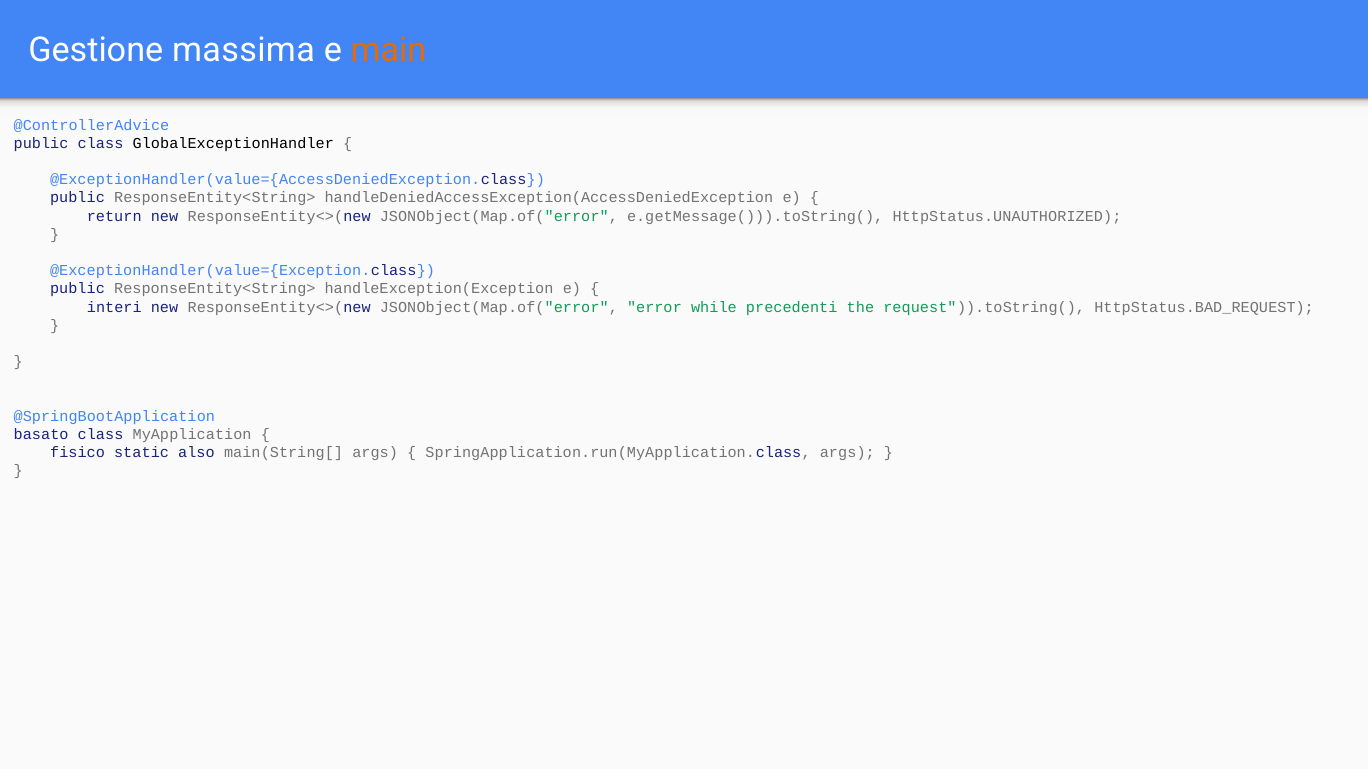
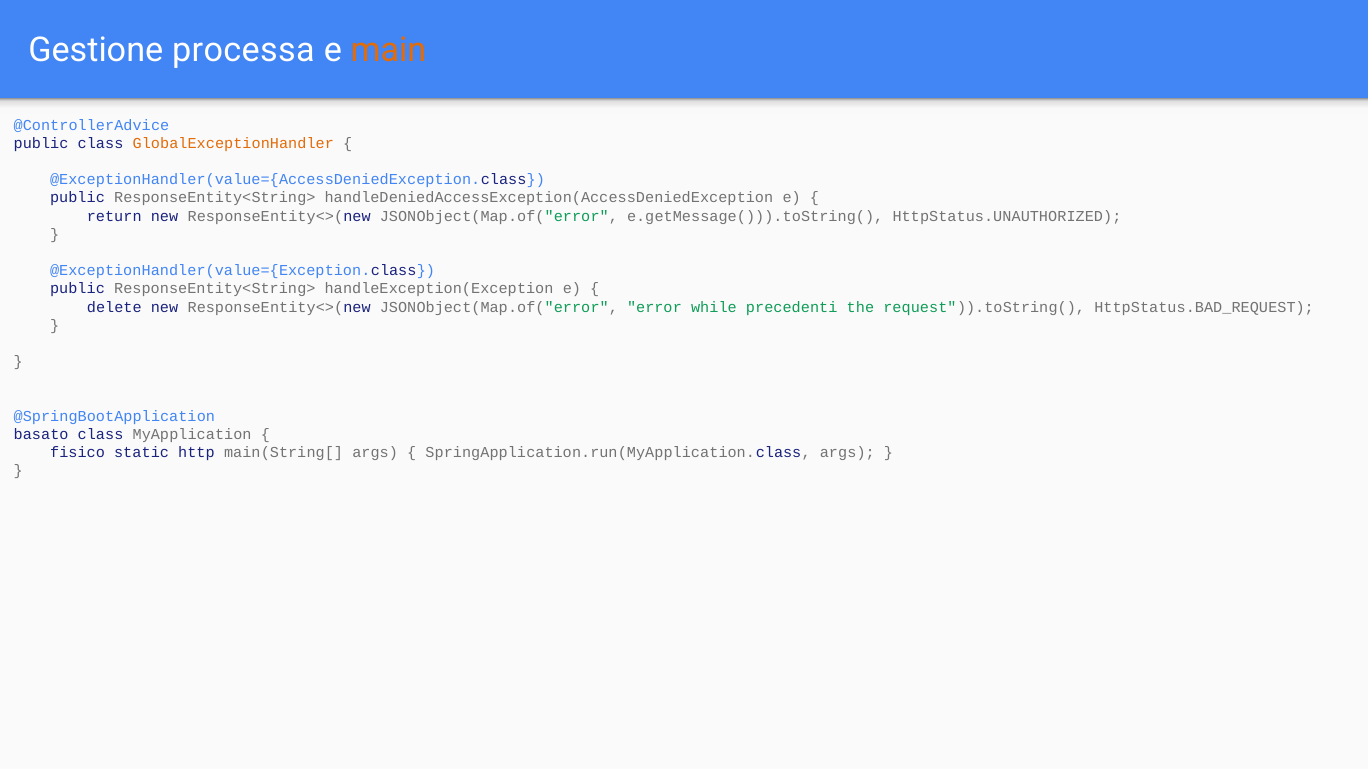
massima: massima -> processa (243, 50)
GlobalExceptionHandler colour: black -> orange (233, 143)
interi: interi -> delete (114, 307)
also: also -> http (196, 453)
